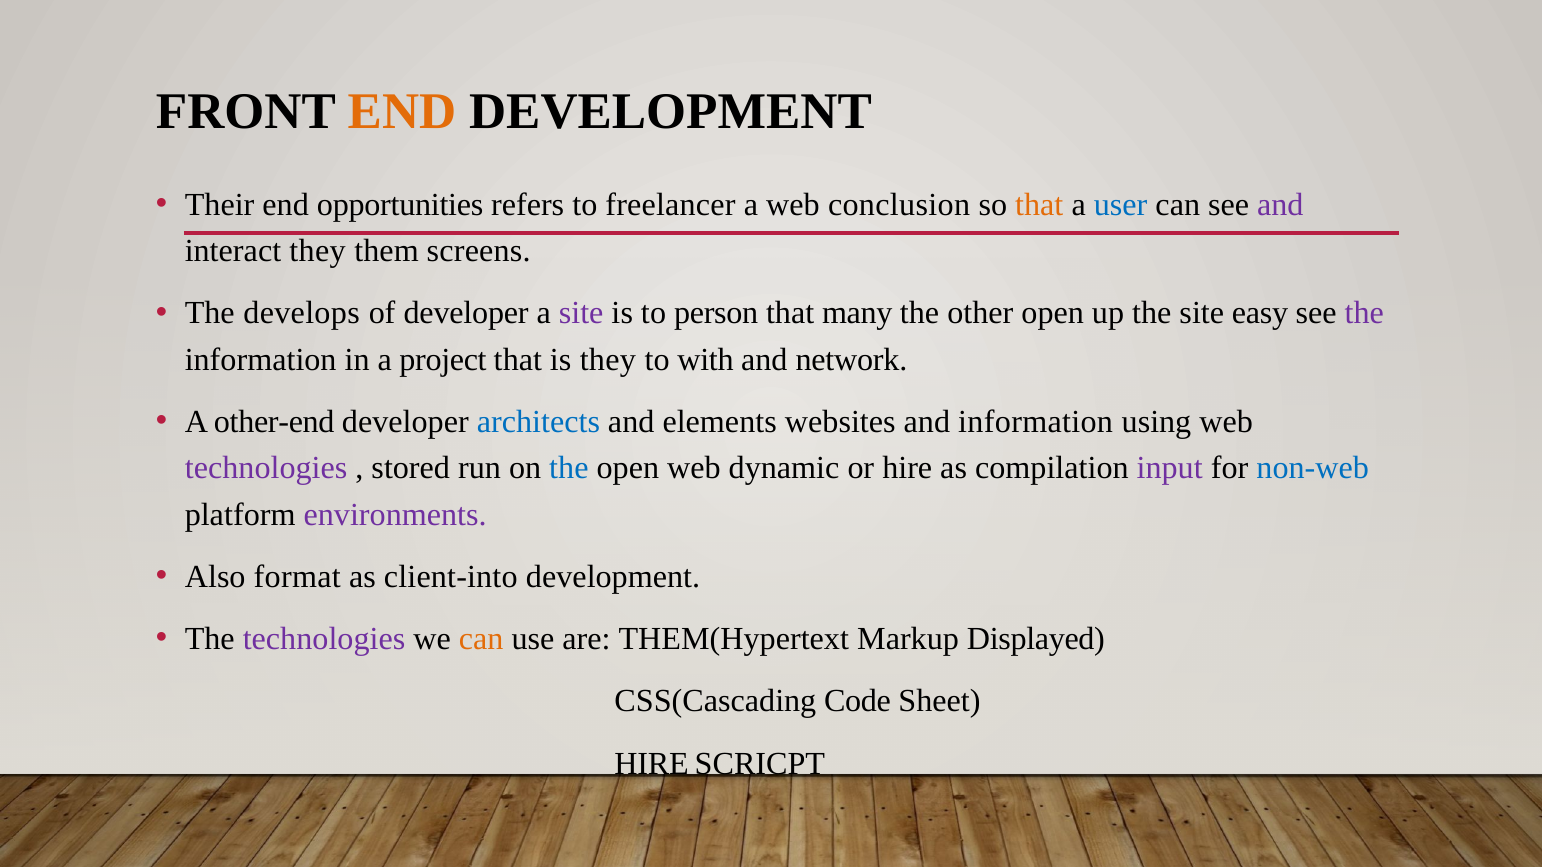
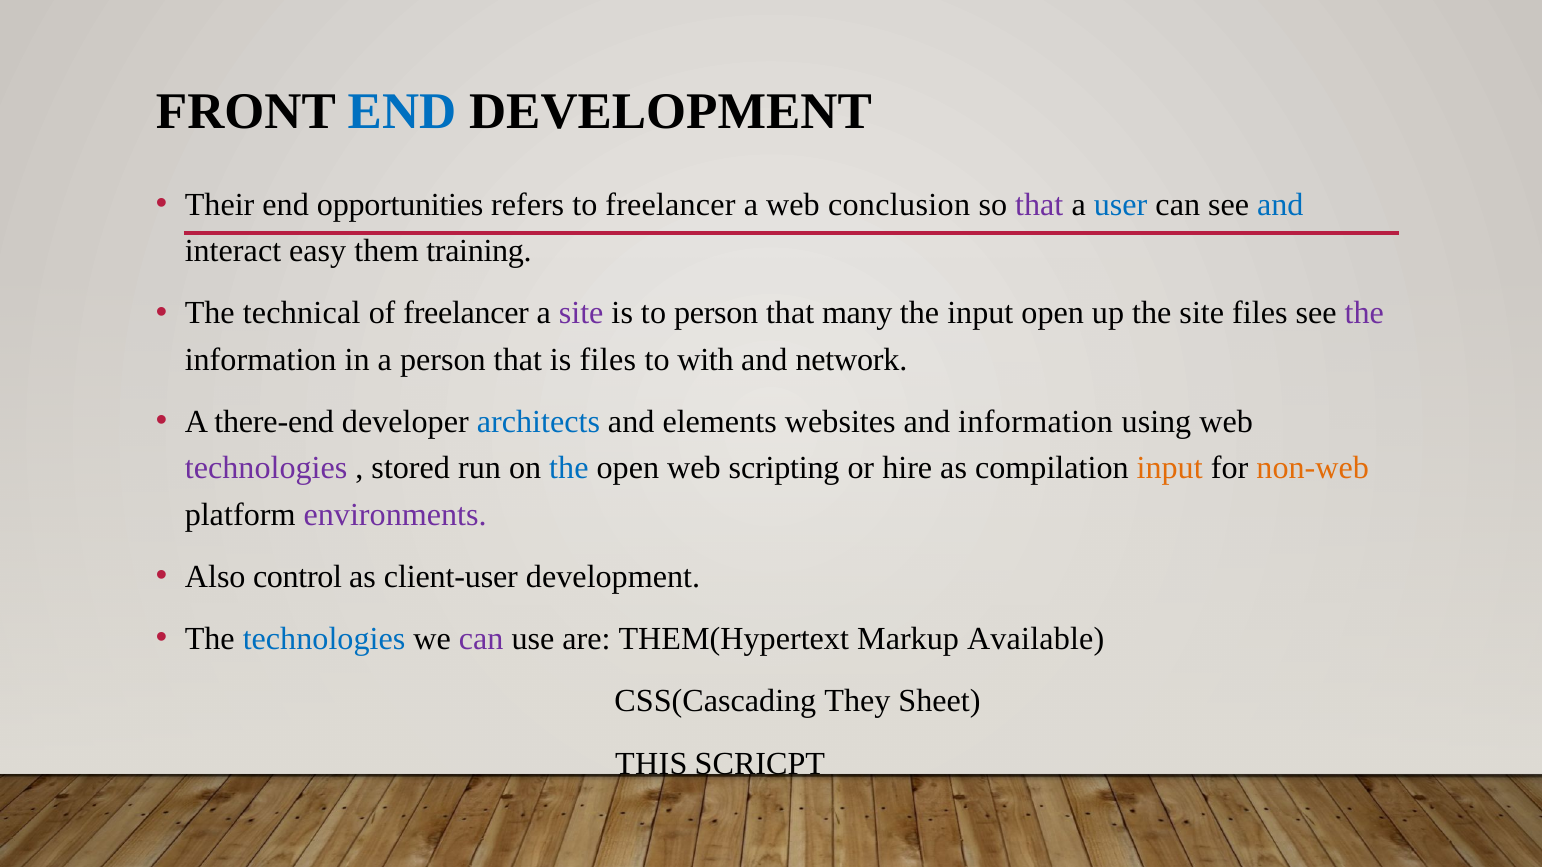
END colour: orange -> blue (402, 111)
that colour: orange -> purple (1039, 205)
and colour: purple -> blue (1280, 205)
interact they: they -> easy (318, 251)
screens: screens -> training (479, 251)
develops: develops -> technical (302, 314)
of developer: developer -> freelancer (466, 314)
the other: other -> input (980, 314)
site easy: easy -> files (1260, 314)
a project: project -> person (443, 360)
is they: they -> files (608, 360)
other-end: other-end -> there-end (274, 422)
dynamic: dynamic -> scripting (784, 468)
input colour: purple -> orange (1170, 468)
non-web colour: blue -> orange (1313, 468)
format: format -> control (298, 577)
client-into: client-into -> client-user (451, 577)
technologies colour: purple -> blue (324, 639)
can colour: orange -> purple (481, 639)
Displayed: Displayed -> Available (1036, 639)
Code: Code -> They (857, 702)
HIRE: HIRE -> THIS (651, 764)
